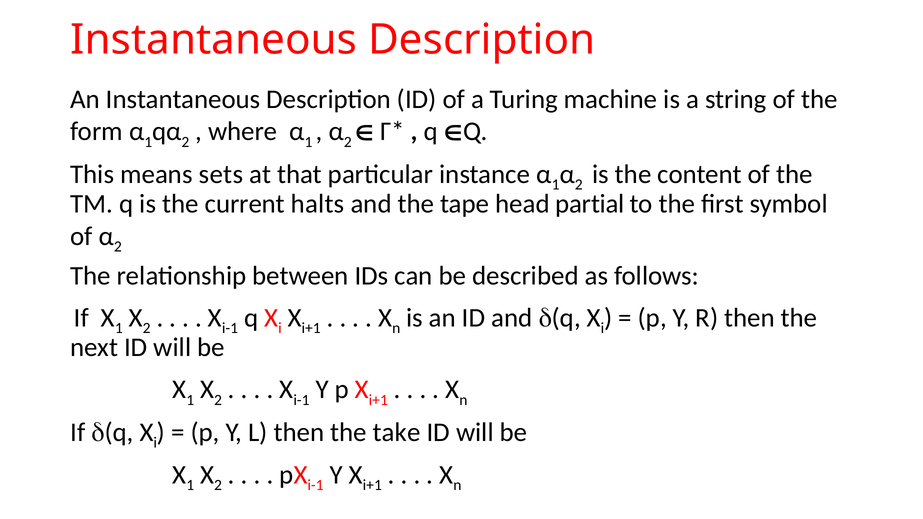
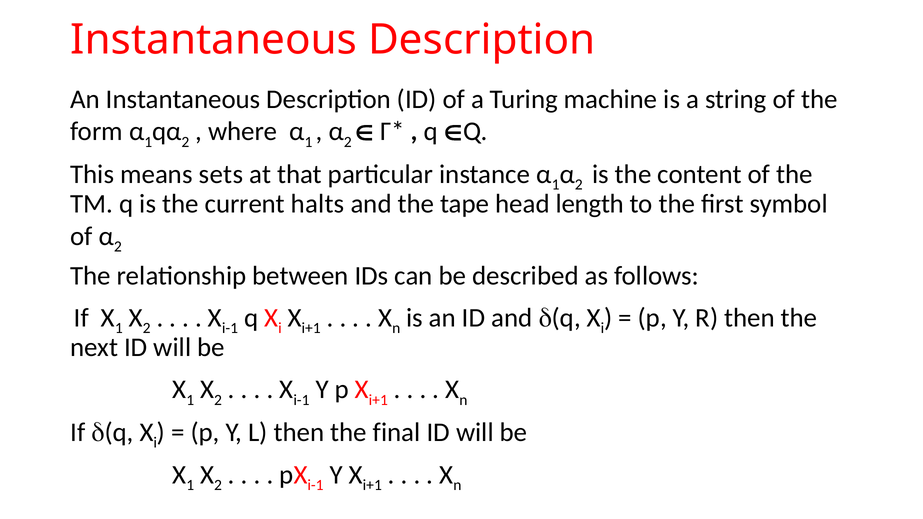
partial: partial -> length (590, 204)
take: take -> final (397, 432)
